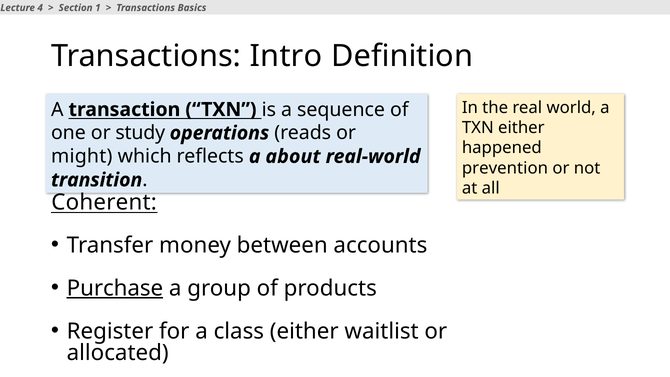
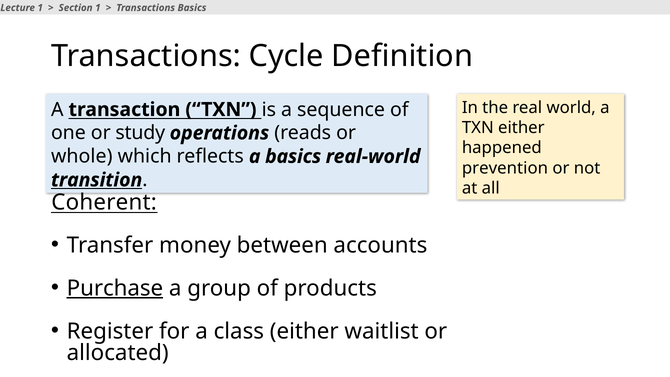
Lecture 4: 4 -> 1 (40, 8)
Intro: Intro -> Cycle (286, 56)
might: might -> whole (82, 156)
a about: about -> basics (293, 156)
transition underline: none -> present (97, 180)
